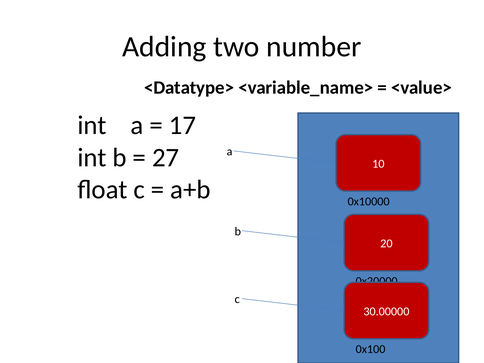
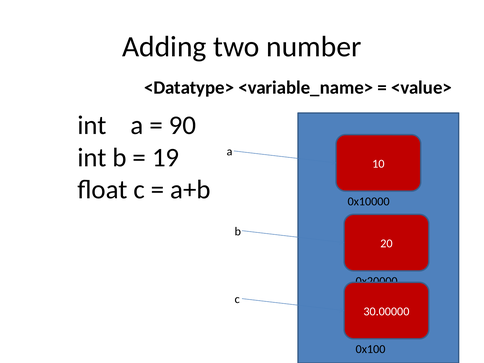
17: 17 -> 90 (183, 125)
27: 27 -> 19 (166, 158)
